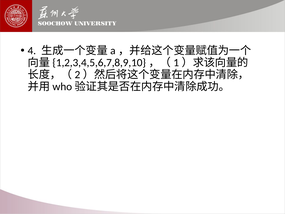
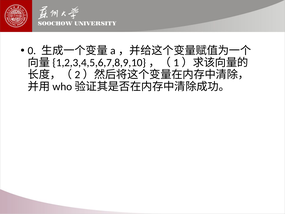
4: 4 -> 0 (32, 51)
